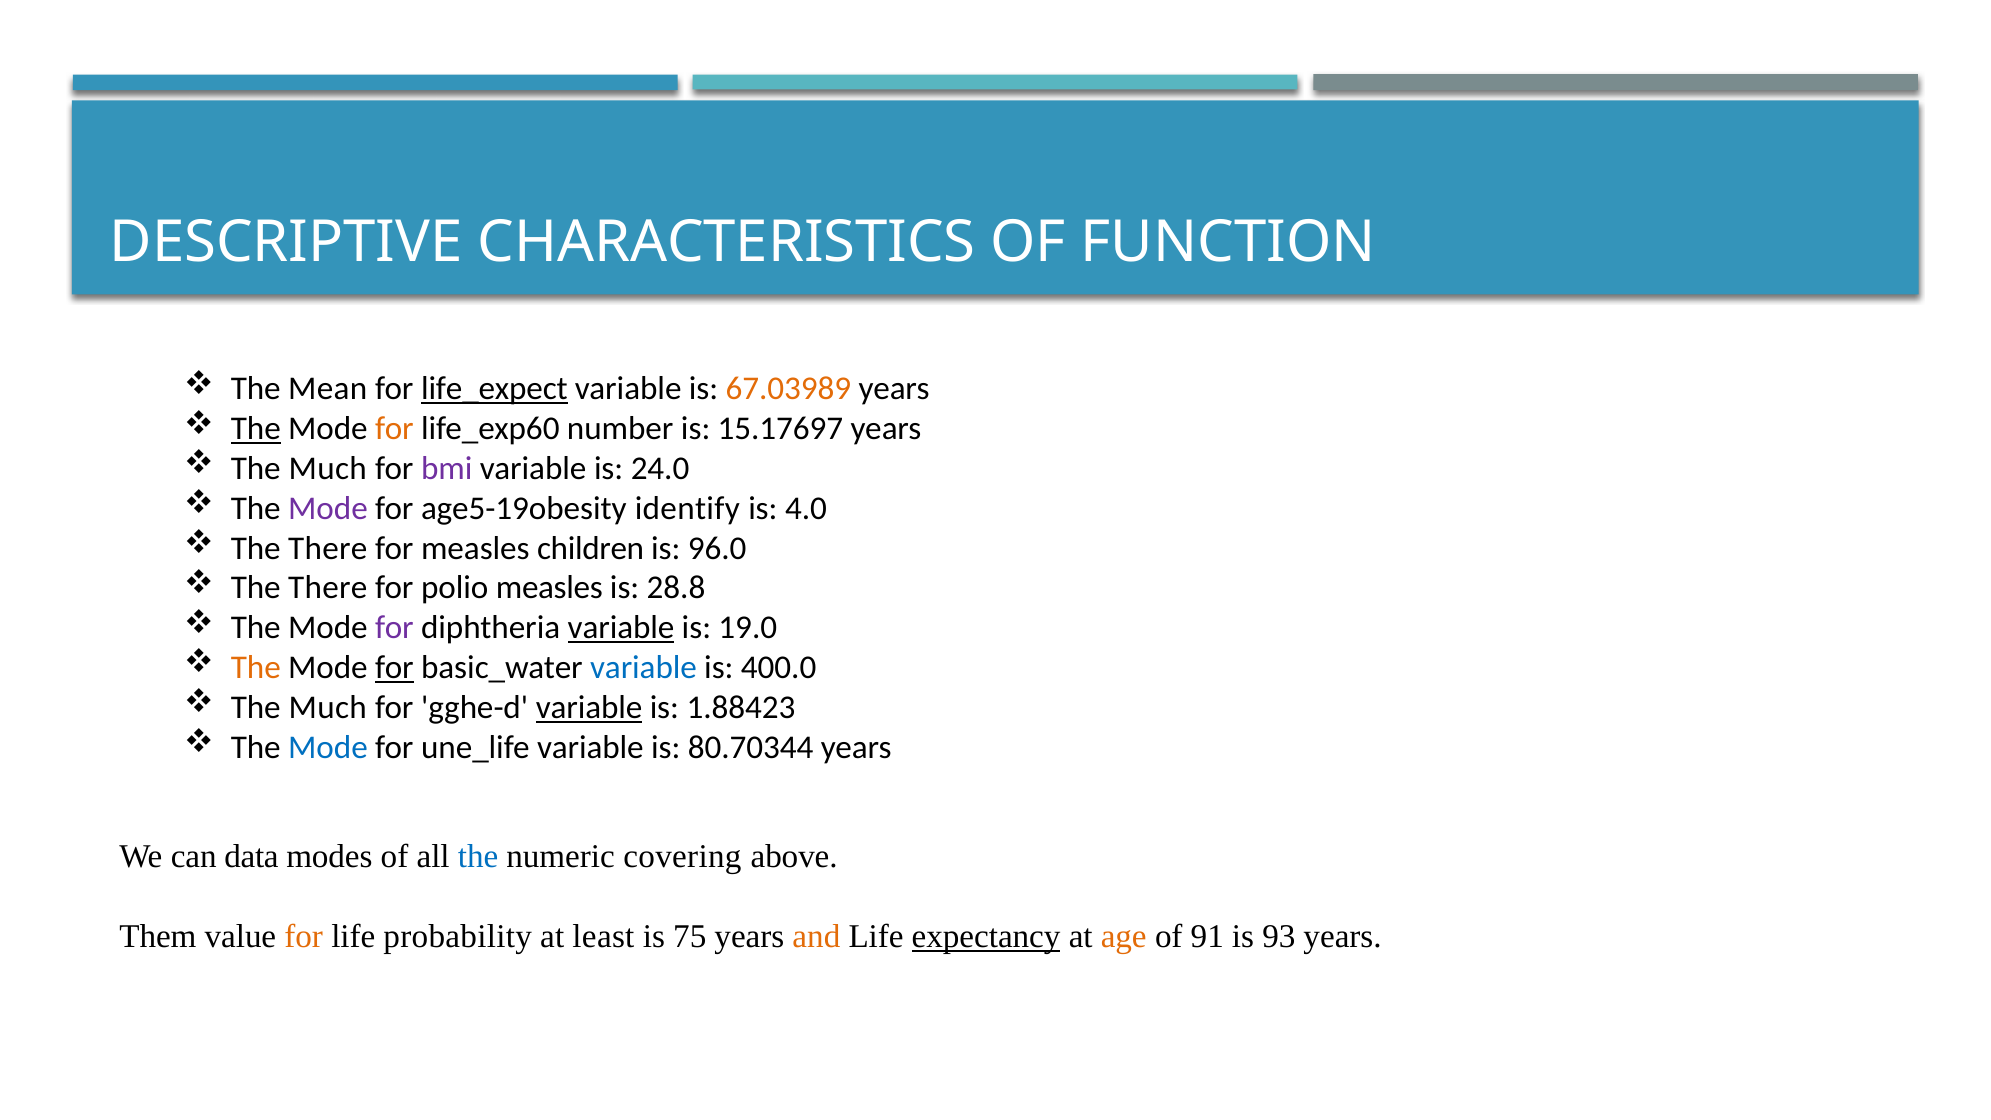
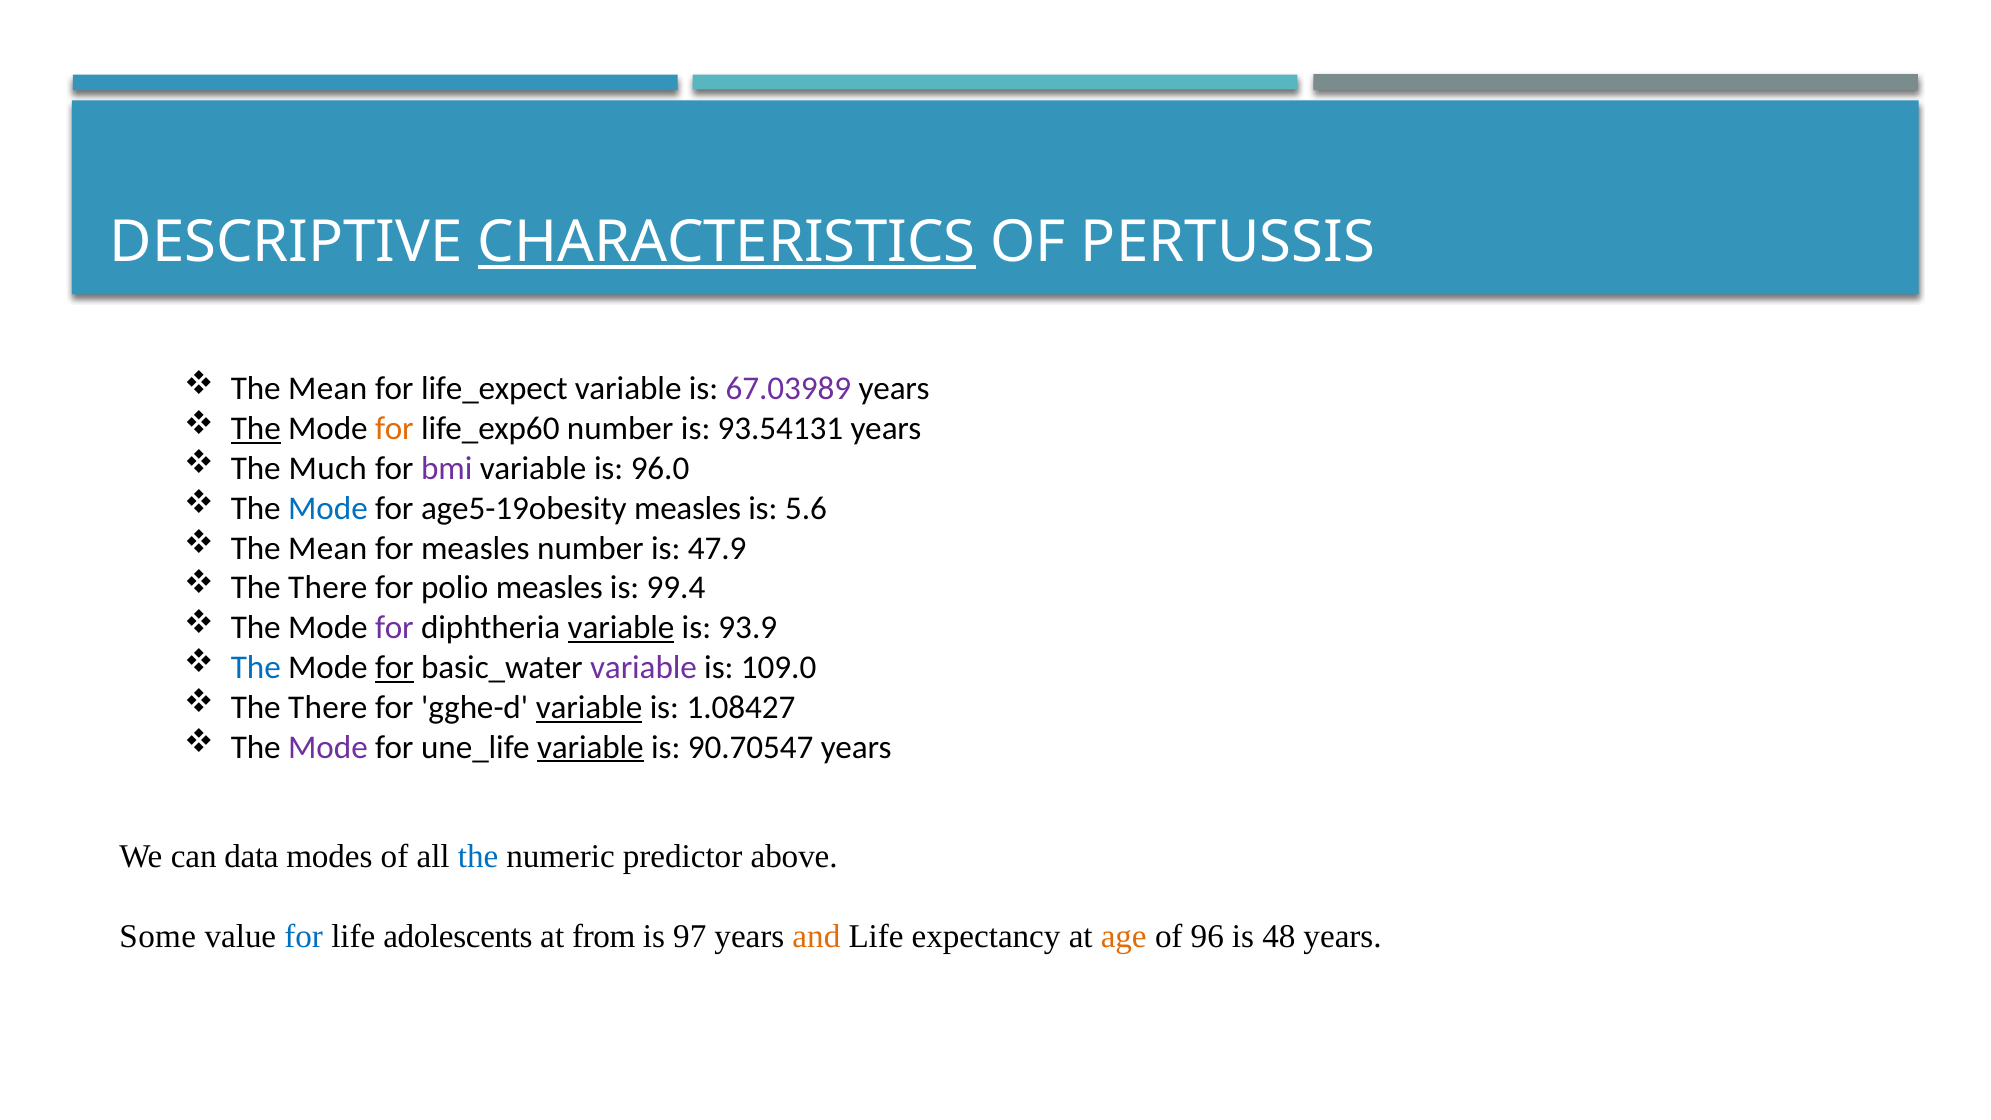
CHARACTERISTICS underline: none -> present (727, 242)
FUNCTION: FUNCTION -> PERTUSSIS (1228, 242)
life_expect underline: present -> none (494, 389)
67.03989 colour: orange -> purple (788, 389)
15.17697: 15.17697 -> 93.54131 (780, 429)
24.0: 24.0 -> 96.0 (660, 468)
Mode colour: purple -> blue (328, 508)
age5-19obesity identify: identify -> measles (688, 508)
4.0: 4.0 -> 5.6 (806, 508)
There: There -> Mean (328, 548)
measles children: children -> number (590, 548)
96.0: 96.0 -> 47.9 (717, 548)
28.8: 28.8 -> 99.4 (676, 588)
19.0: 19.0 -> 93.9 (748, 628)
The colour: orange -> blue (256, 667)
variable colour: blue -> purple (643, 667)
400.0: 400.0 -> 109.0 (779, 667)
Much: Much -> There (328, 707)
1.88423: 1.88423 -> 1.08427 (741, 707)
Mode colour: blue -> purple (328, 747)
variable underline: none -> present (590, 747)
80.70344: 80.70344 -> 90.70547 (751, 747)
covering: covering -> predictor (683, 857)
Them: Them -> Some (158, 936)
for colour: orange -> blue (304, 936)
probability: probability -> adolescents (458, 936)
least: least -> from (604, 936)
75: 75 -> 97 (690, 936)
expectancy underline: present -> none (986, 936)
91: 91 -> 96 (1207, 936)
93: 93 -> 48 (1279, 936)
